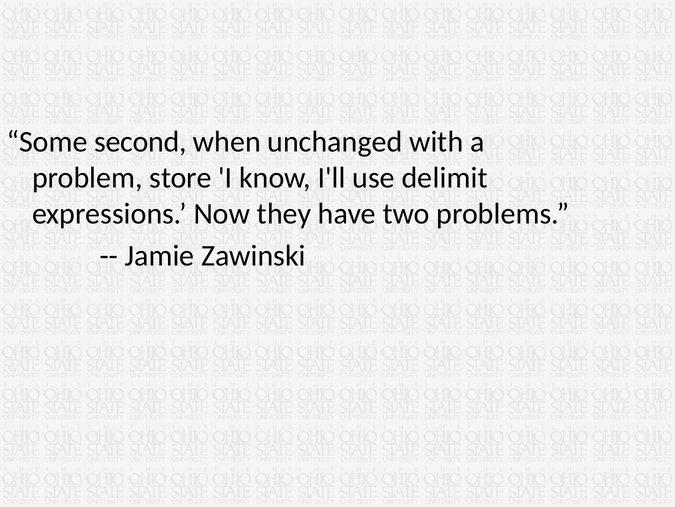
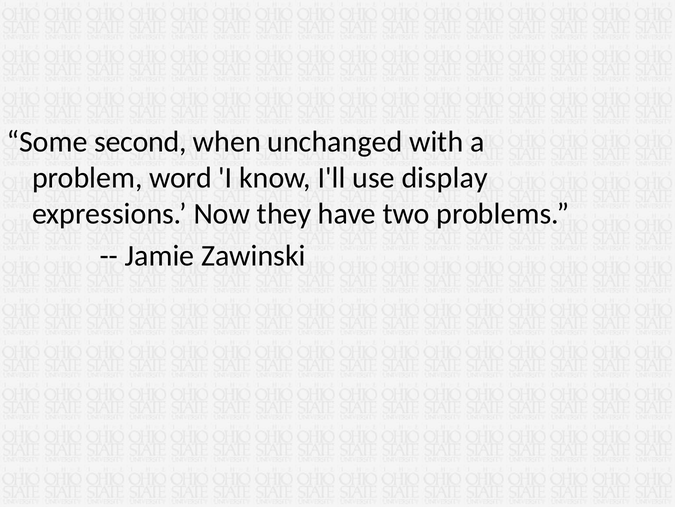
store: store -> word (181, 178)
delimit: delimit -> display (445, 178)
